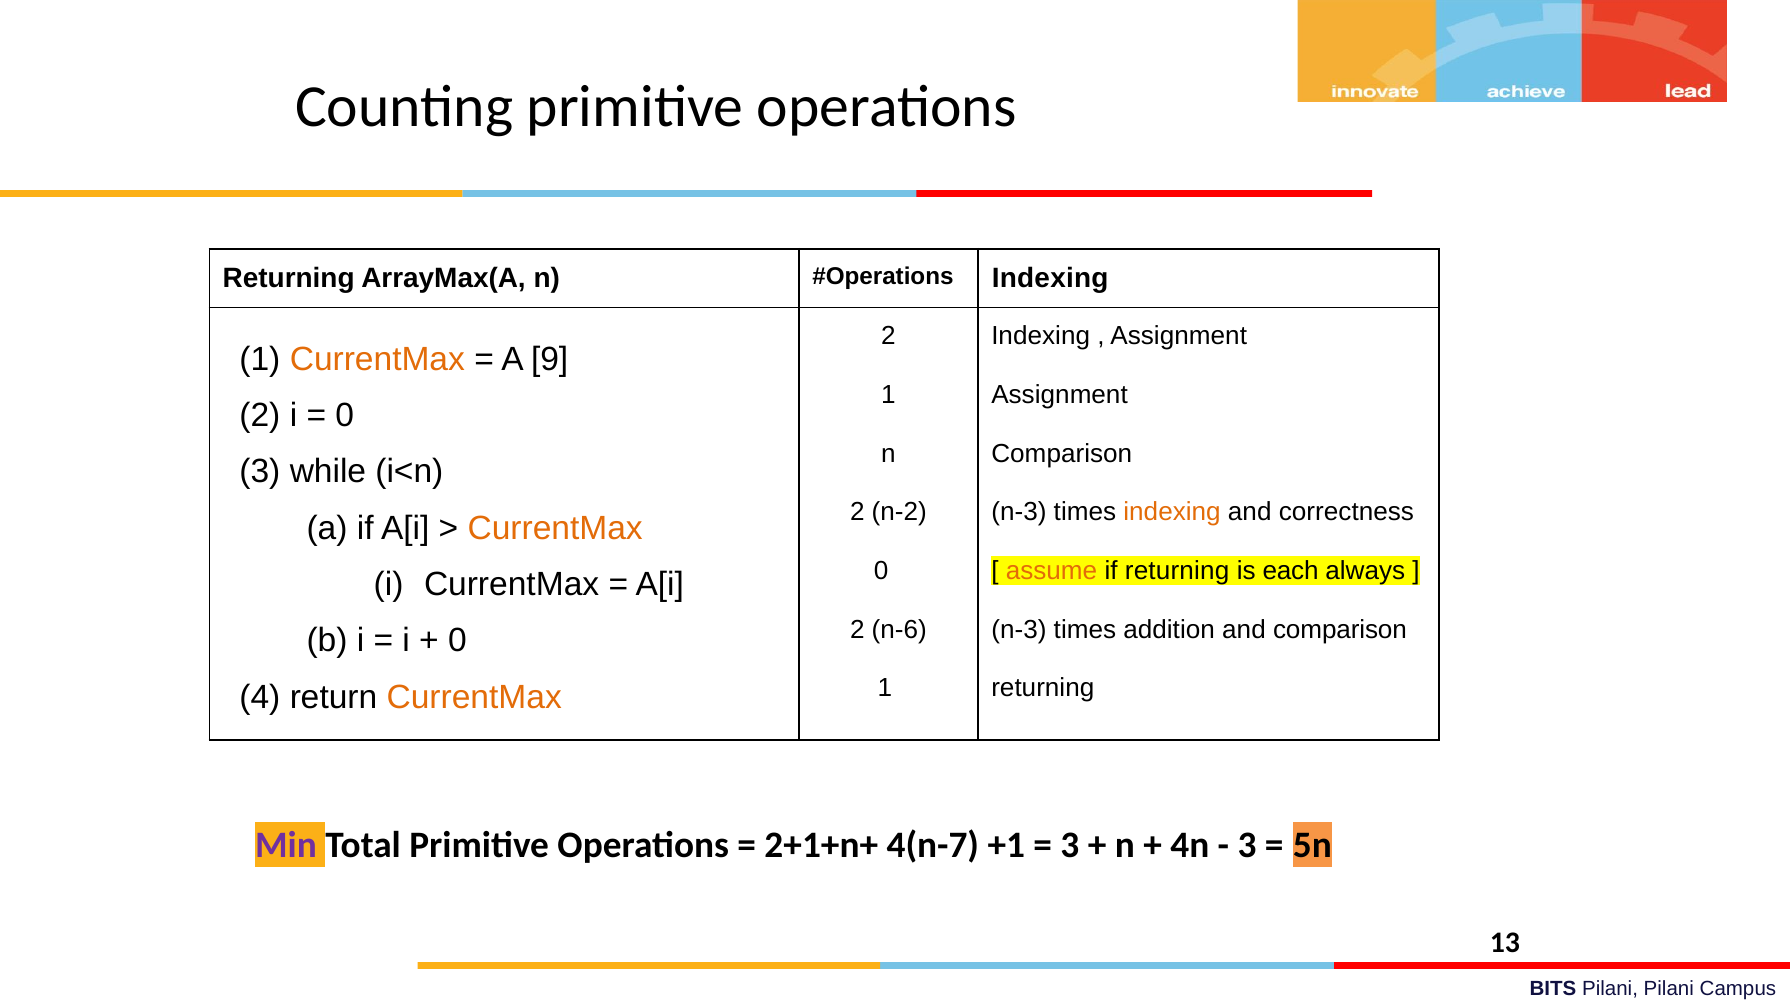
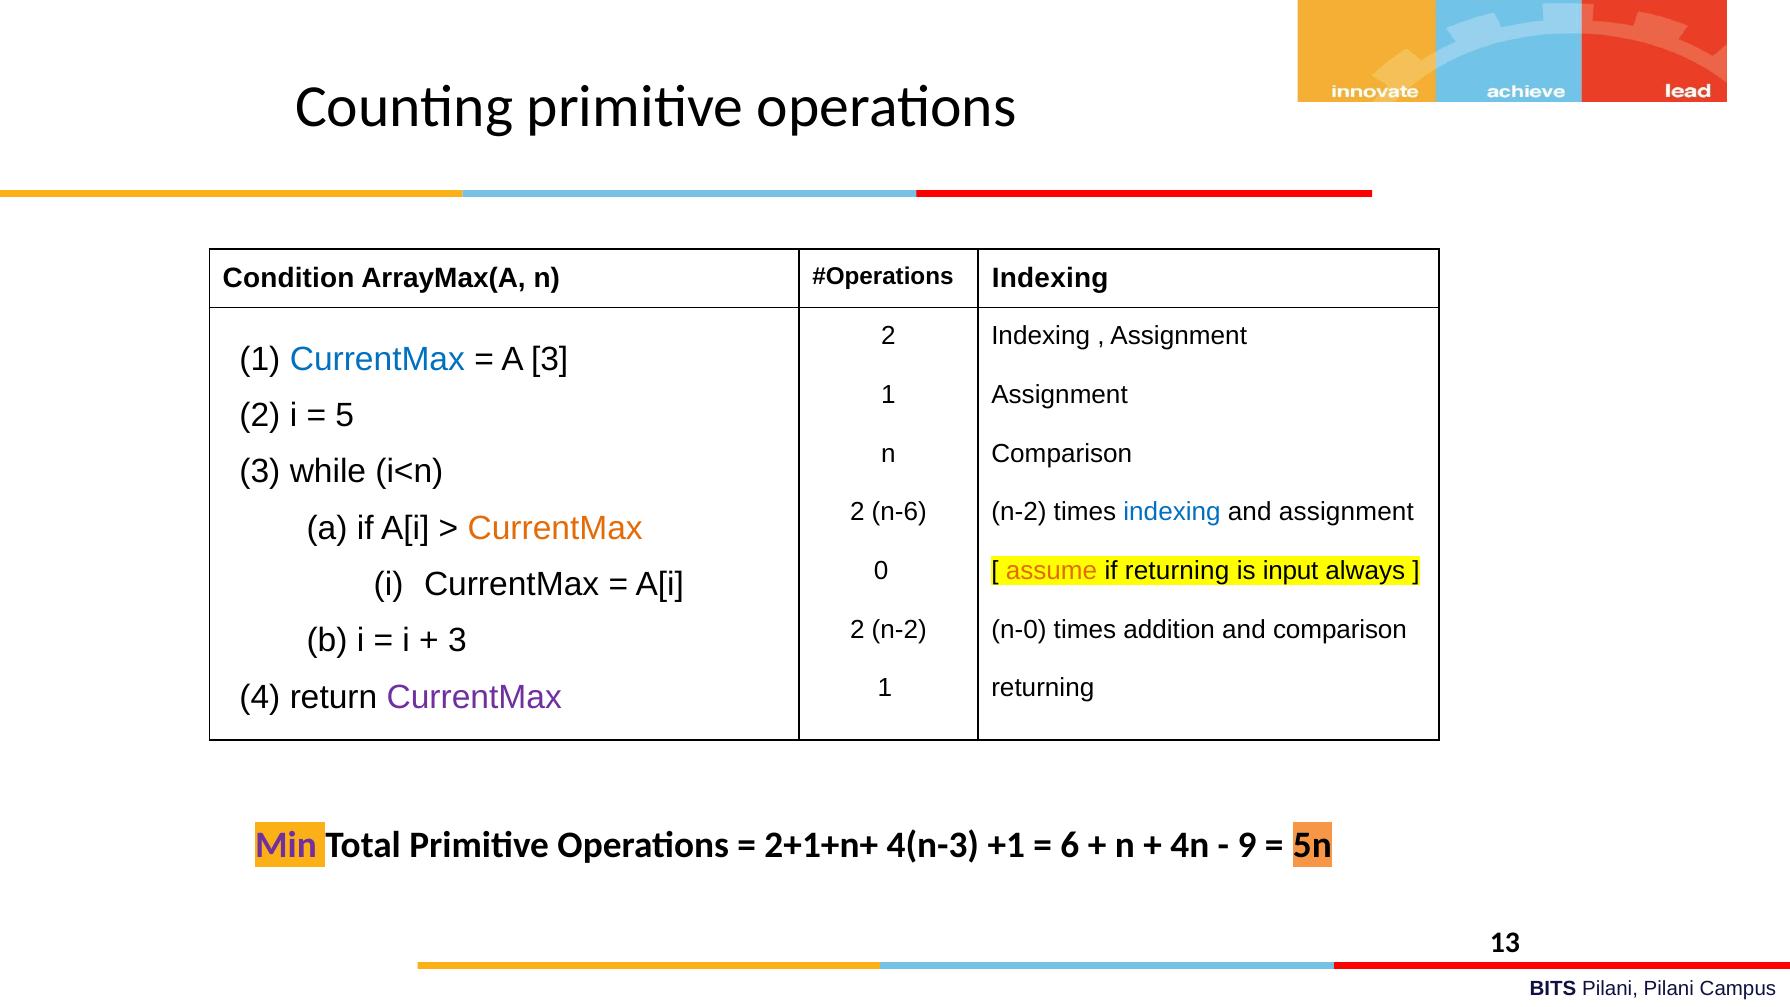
Returning: Returning -> Condition (289, 278)
CurrentMax colour: orange -> blue (377, 359)
A 9: 9 -> 3 (550, 359)
0: 0 -> 5 (345, 415)
n-2: n-2 -> n-6 (899, 512)
n-3: n-3 -> n-2 (1019, 512)
indexing colour: orange -> blue (1172, 512)
and correctness: correctness -> assignment (1346, 512)
each: each -> input (1291, 571)
2 n-6: n-6 -> n-2 (899, 629)
n-3: n-3 -> n-0 (1019, 629)
0: 0 -> 3 (457, 641)
CurrentMax colour: orange -> purple (474, 697)
4(n-7: 4(n-7 -> 4(n-3 (933, 845)
3: 3 -> 6 (1070, 845)
3: 3 -> 9 (1247, 845)
